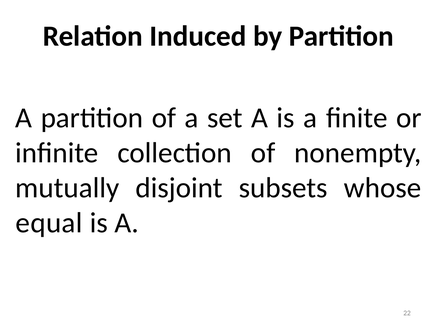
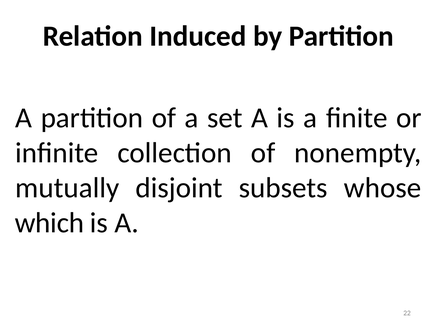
equal: equal -> which (49, 223)
